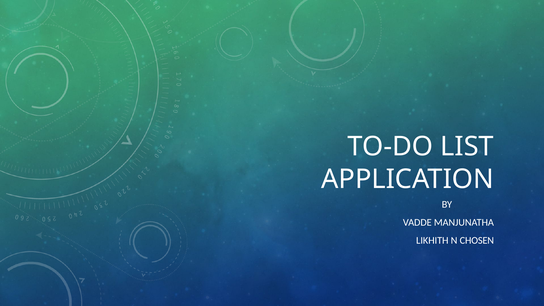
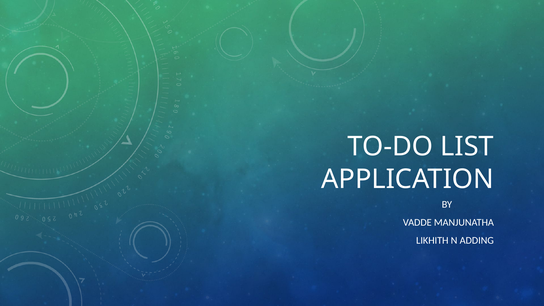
CHOSEN: CHOSEN -> ADDING (477, 240)
